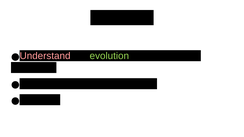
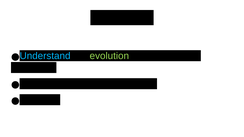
Understand colour: pink -> light blue (45, 56)
